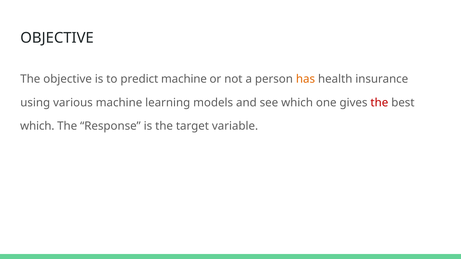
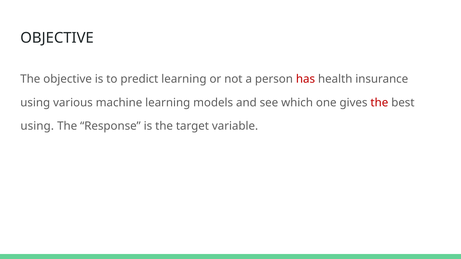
predict machine: machine -> learning (184, 79)
has colour: orange -> red (305, 79)
which: which -> using (37, 126)
